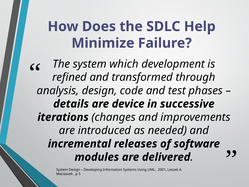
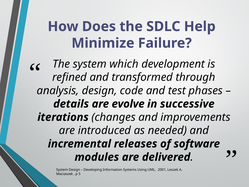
device: device -> evolve (128, 104)
